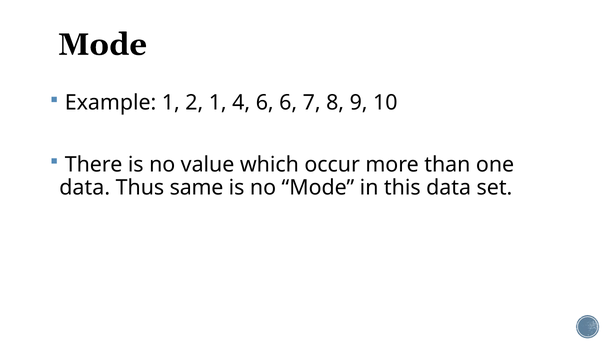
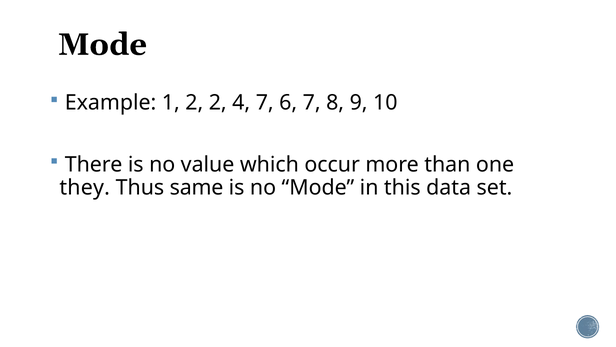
2 1: 1 -> 2 (218, 103)
4 6: 6 -> 7 (265, 103)
data: data -> they (85, 187)
